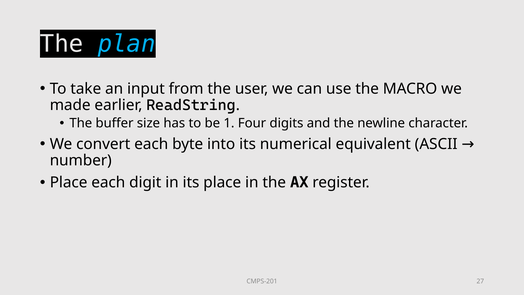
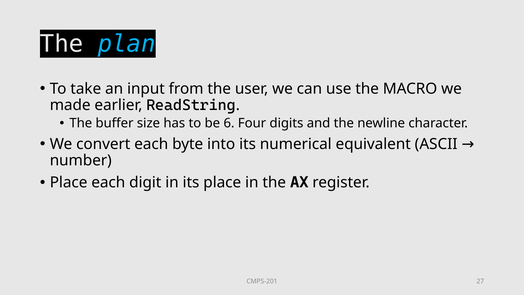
1: 1 -> 6 (229, 123)
